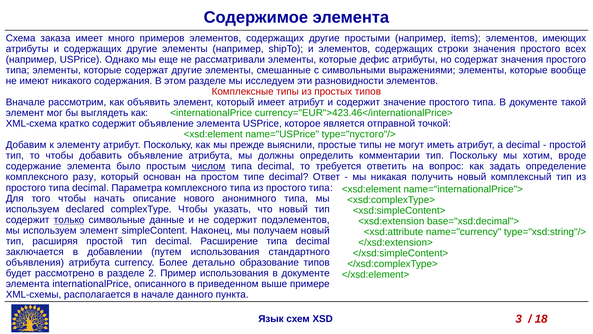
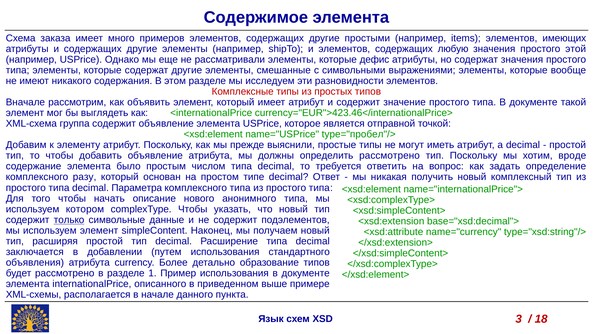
строки: строки -> любую (453, 49)
всех: всех -> этой (576, 49)
кратко: кратко -> группа (75, 123)
type="пустого"/>: type="пустого"/> -> type="пробел"/> (359, 134)
определить комментарии: комментарии -> рассмотрено (390, 155)
числом underline: present -> none (208, 166)
declared: declared -> котором (85, 209)
2: 2 -> 1 (152, 273)
